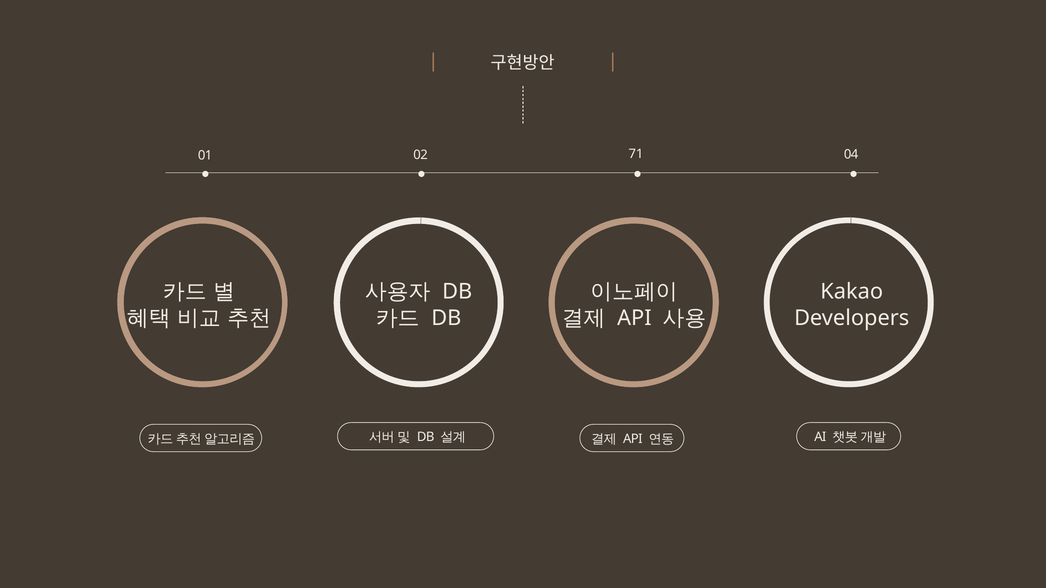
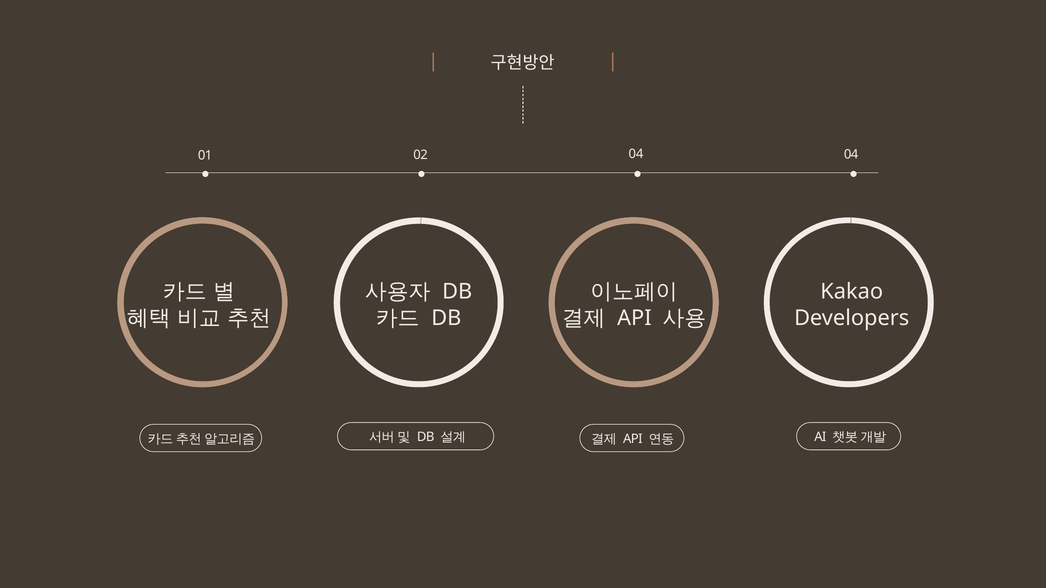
02 71: 71 -> 04 (636, 154)
